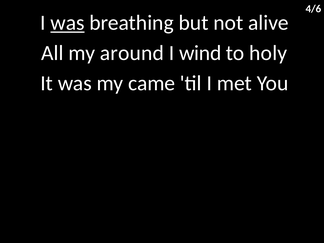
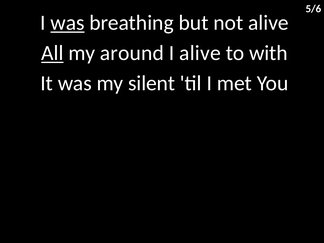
4/6: 4/6 -> 5/6 (313, 9)
All underline: none -> present (52, 53)
I wind: wind -> alive (200, 53)
holy: holy -> with (268, 53)
came: came -> silent (152, 83)
